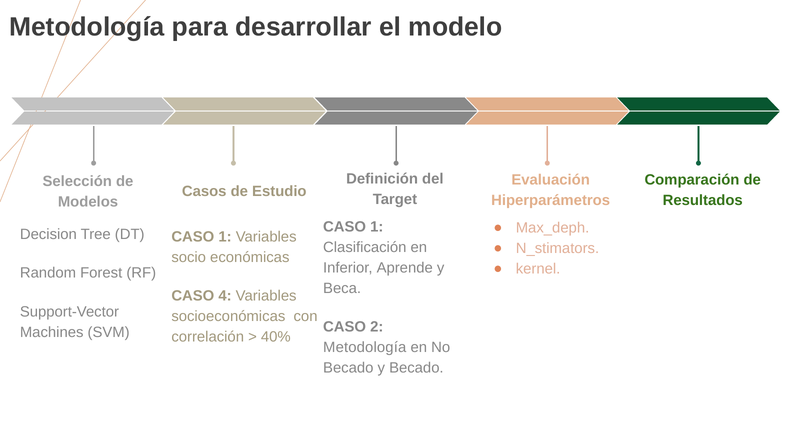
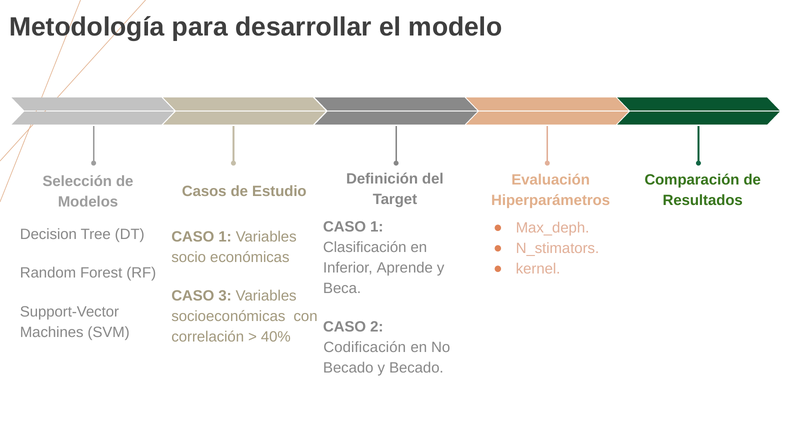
4: 4 -> 3 (225, 296)
Metodología: Metodología -> Codificación (365, 348)
